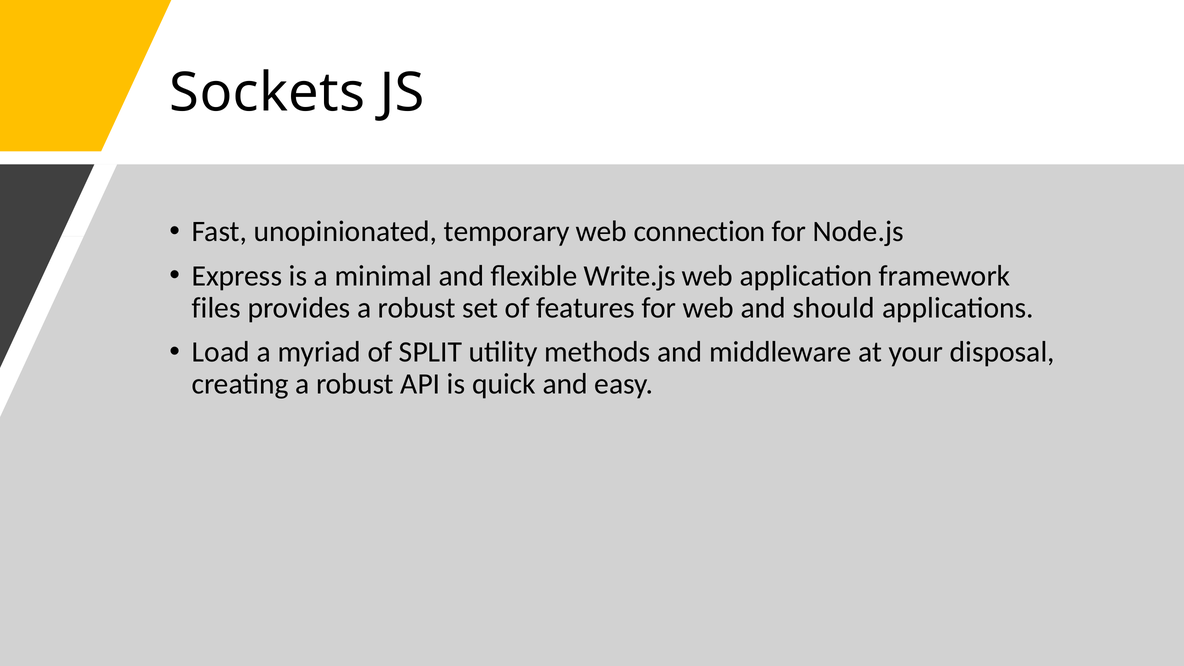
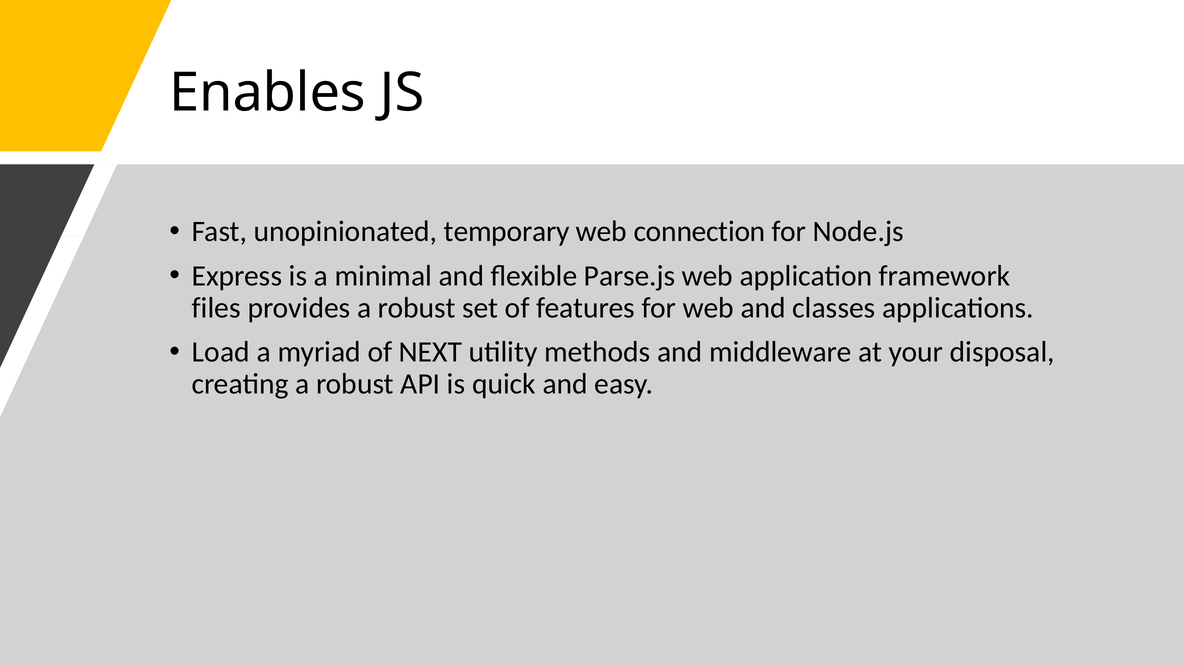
Sockets: Sockets -> Enables (268, 93)
Write.js: Write.js -> Parse.js (630, 276)
should: should -> classes (834, 308)
SPLIT: SPLIT -> NEXT (430, 352)
